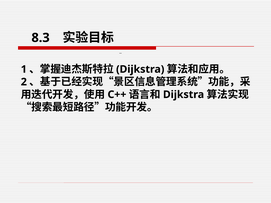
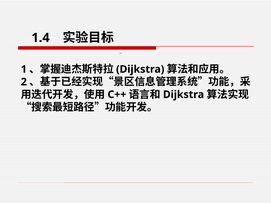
8.3: 8.3 -> 1.4 (41, 38)
